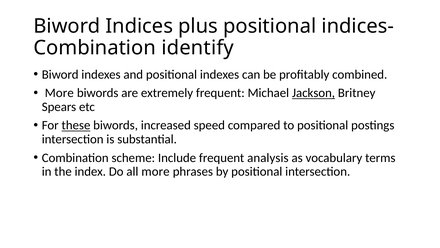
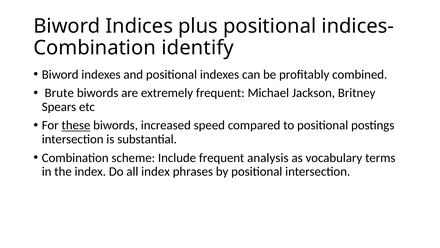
More: More -> Brute (59, 93)
Jackson underline: present -> none (314, 93)
all more: more -> index (156, 171)
